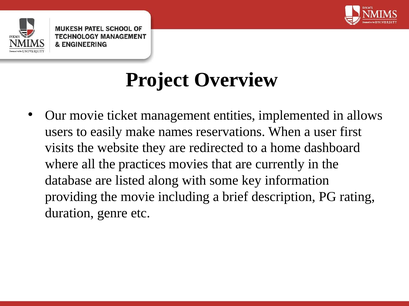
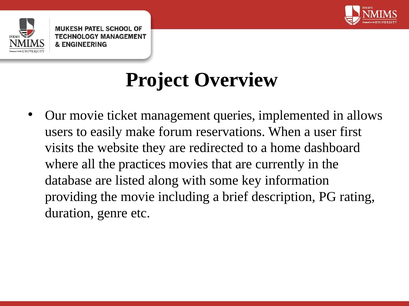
entities: entities -> queries (234, 115)
names: names -> forum (175, 132)
